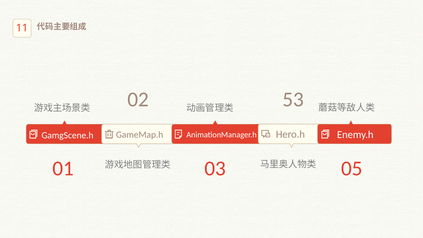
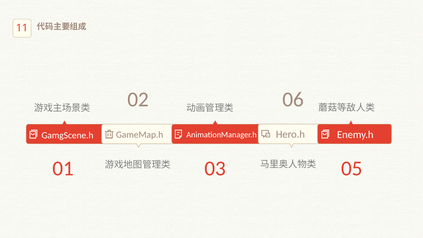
53: 53 -> 06 (293, 99)
